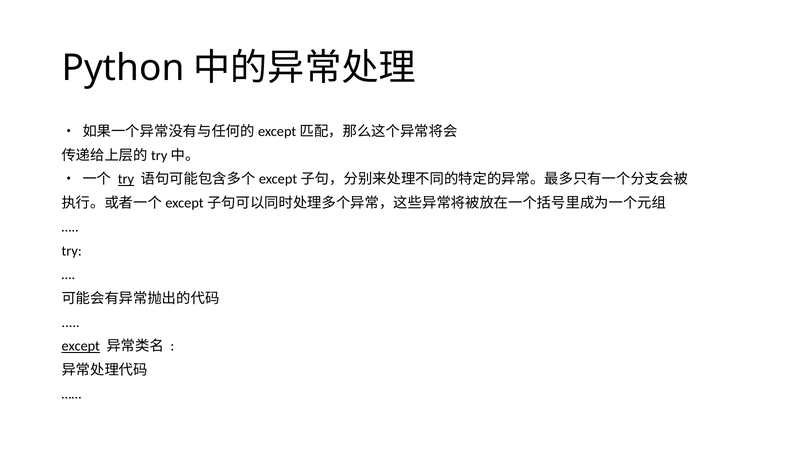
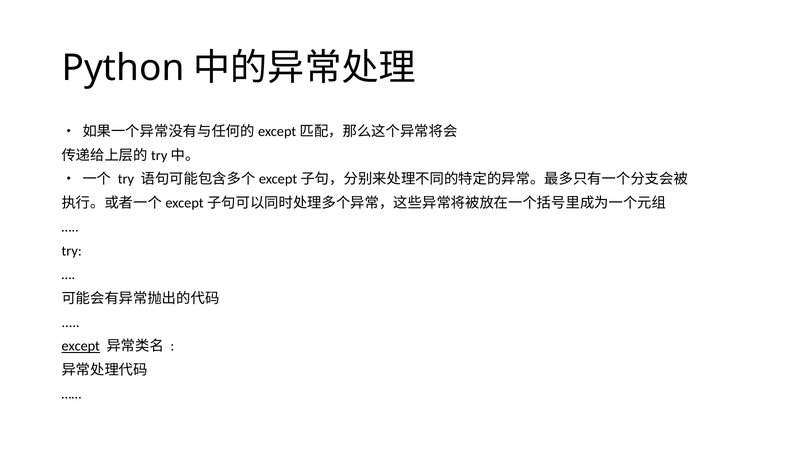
try underline: present -> none (126, 179)
